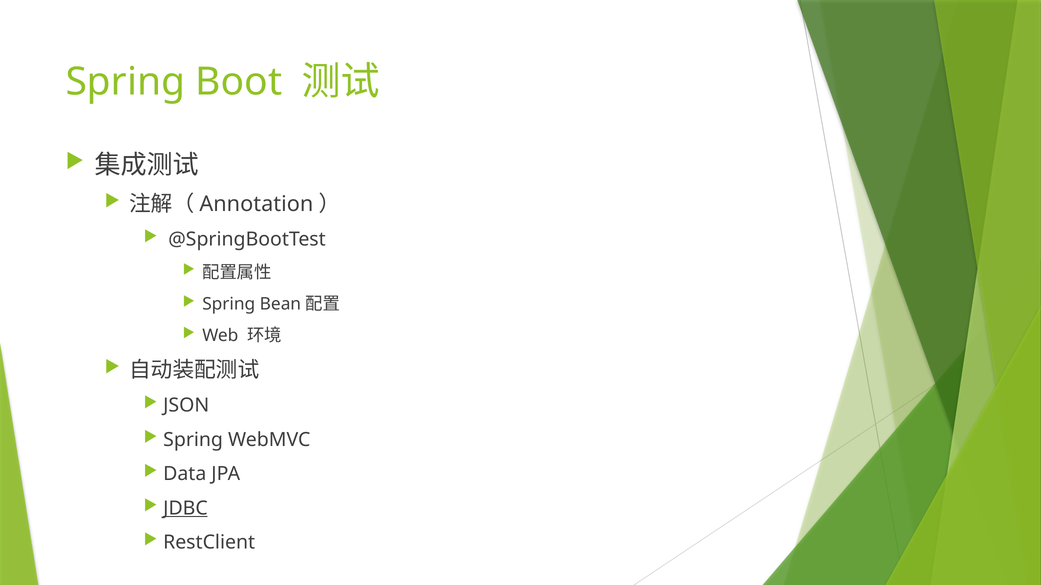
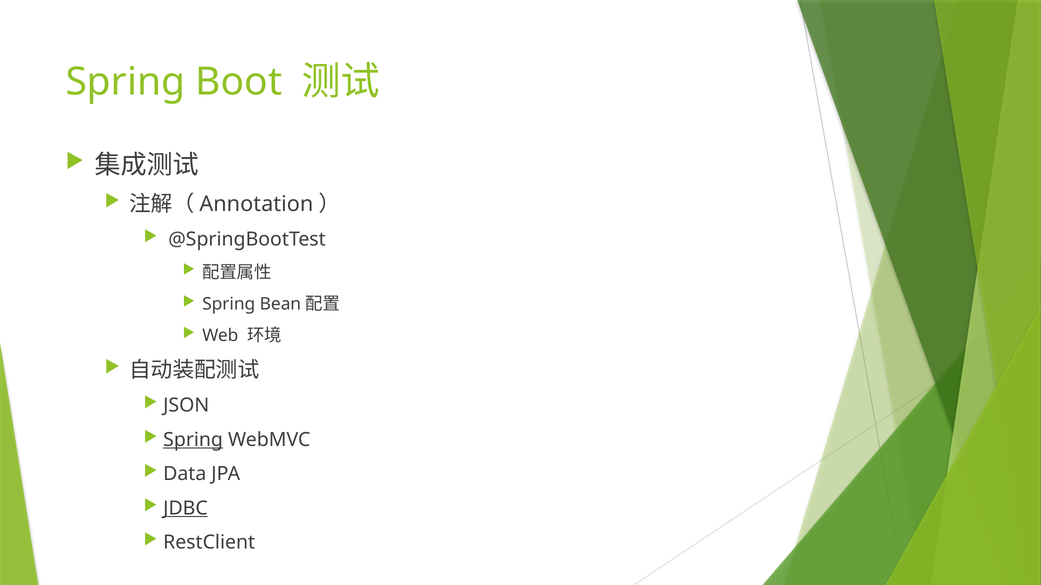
Spring underline: none -> present (193, 440)
